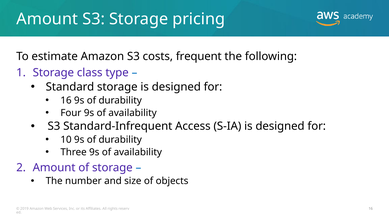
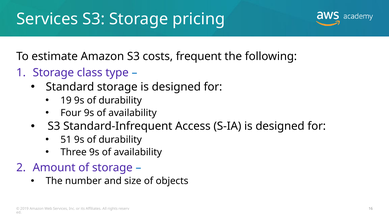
Amount: Amount -> Services (47, 19)
16: 16 -> 19 (66, 100)
10: 10 -> 51 (66, 140)
